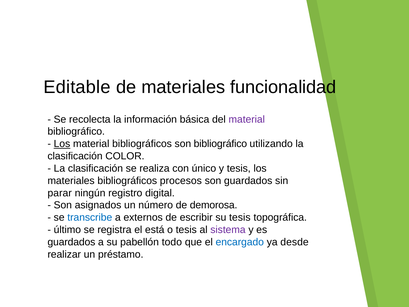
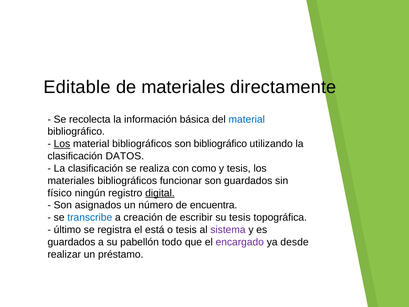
funcionalidad: funcionalidad -> directamente (283, 87)
material colour: purple -> blue (247, 119)
COLOR: COLOR -> DATOS (125, 156)
único: único -> como (204, 168)
procesos: procesos -> funcionar (181, 181)
parar: parar -> físico (60, 193)
digital underline: none -> present (160, 193)
demorosa: demorosa -> encuentra (214, 205)
externos: externos -> creación (143, 217)
encargado colour: blue -> purple (240, 242)
